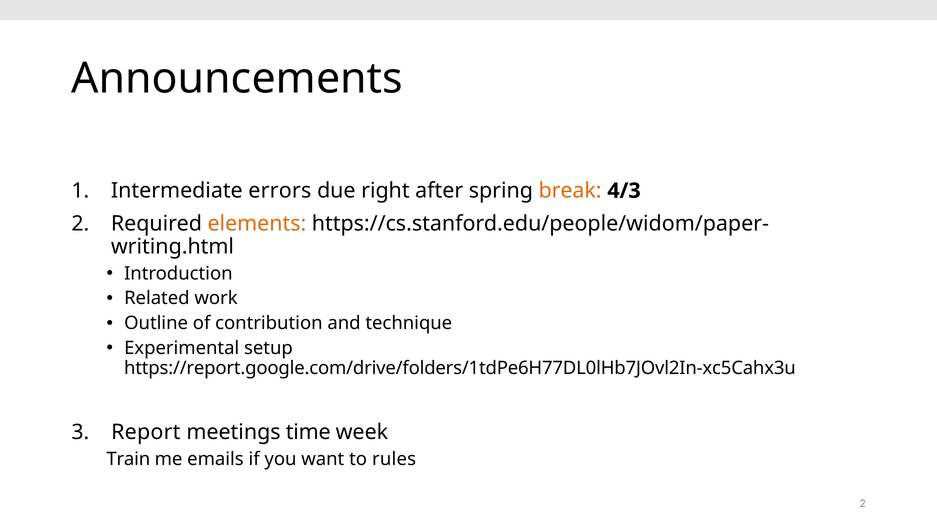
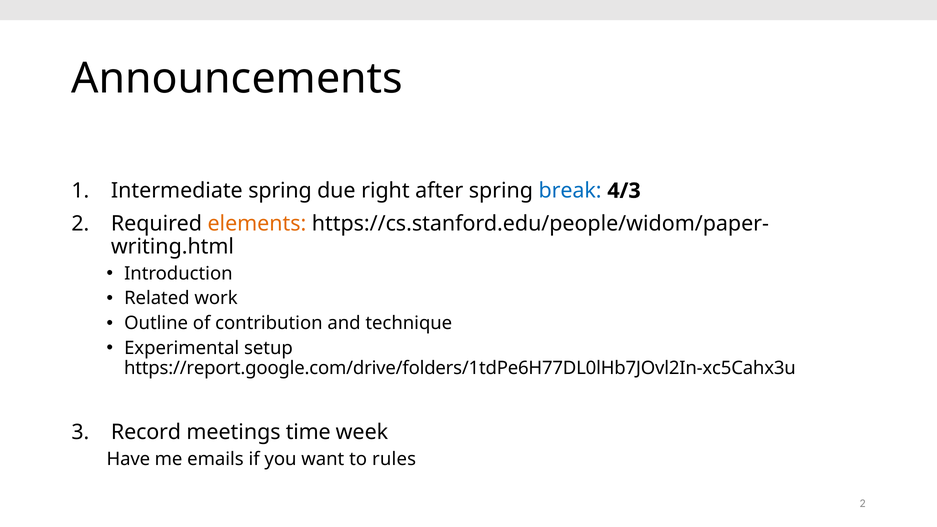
Intermediate errors: errors -> spring (280, 191)
break colour: orange -> blue (570, 191)
Report: Report -> Record (146, 432)
Train: Train -> Have (128, 459)
